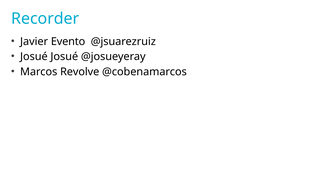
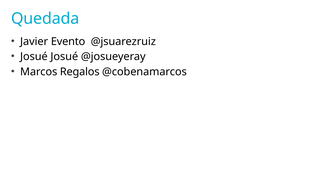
Recorder: Recorder -> Quedada (45, 19)
Revolve: Revolve -> Regalos (80, 72)
